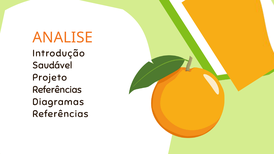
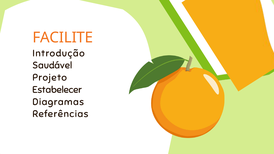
ANALISE: ANALISE -> FACILITE (63, 38)
Referências: Referências -> Estabelecer (57, 90)
